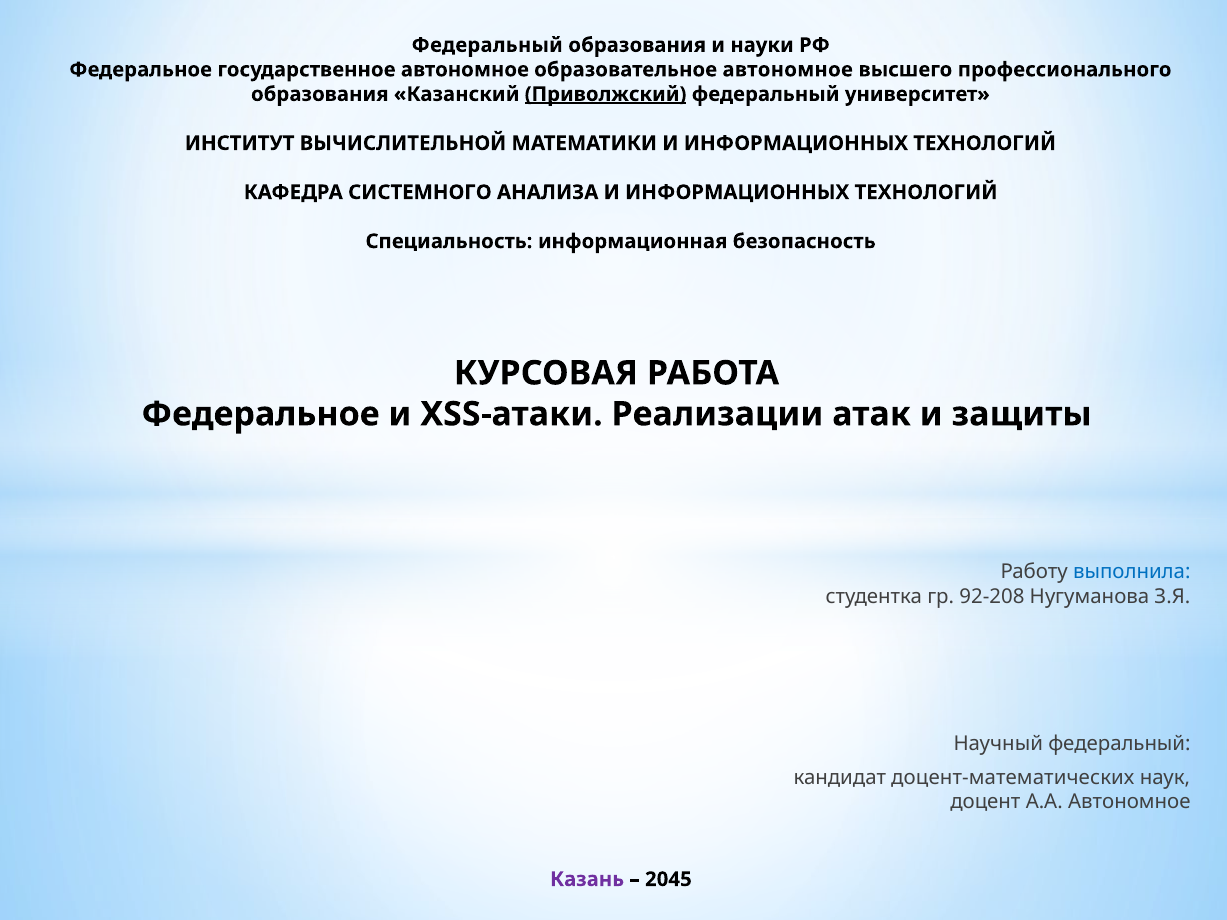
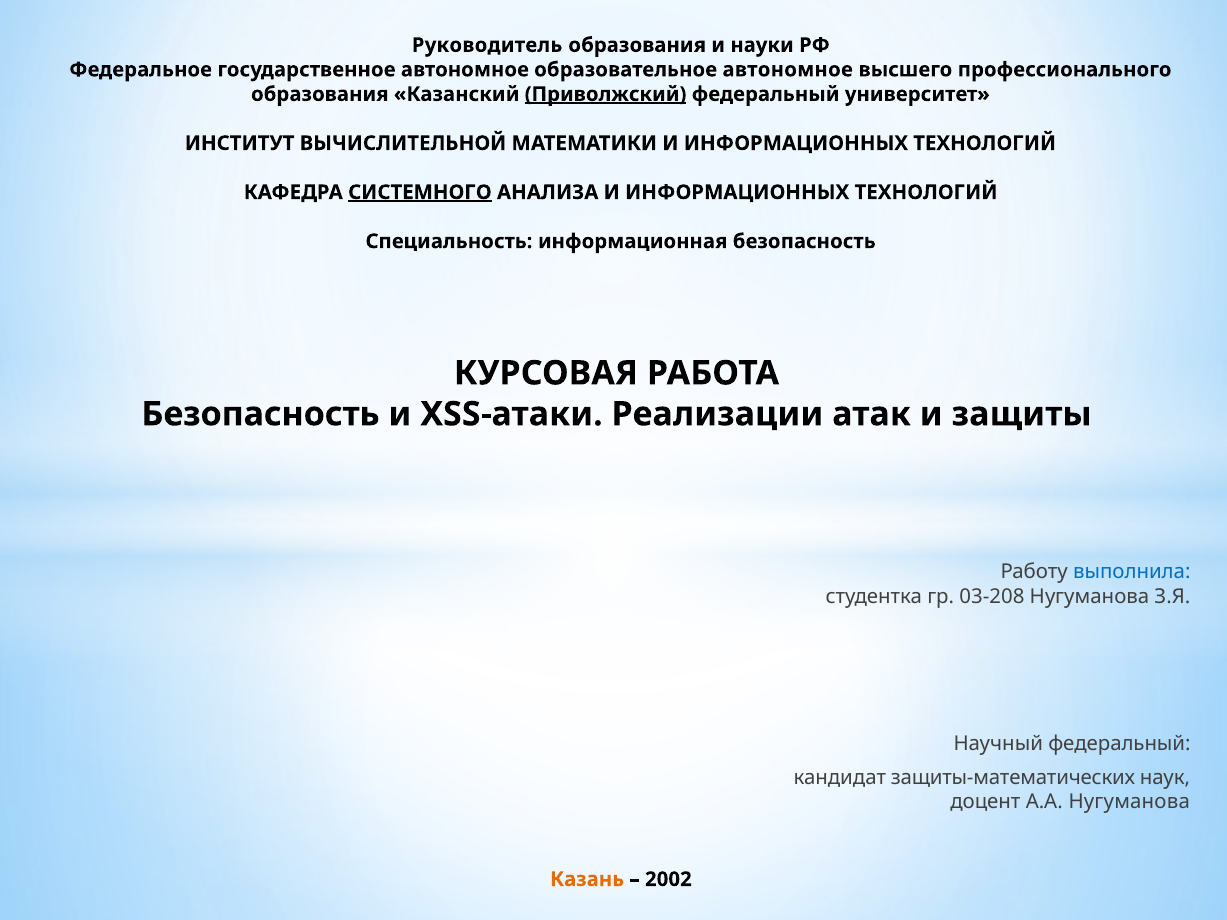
Федеральный: Федеральный -> Руководитель (487, 45)
СИСТЕМНОГО underline: none -> present (420, 192)
Федеральное: Федеральное -> Безопасность (261, 414)
92-208: 92-208 -> 03-208 (992, 597)
доцент-математических: доцент-математических -> защиты-математических (1013, 778)
А.А Автономное: Автономное -> Нугуманова (1129, 802)
Казань colour: purple -> orange (587, 880)
2045: 2045 -> 2002 (668, 880)
